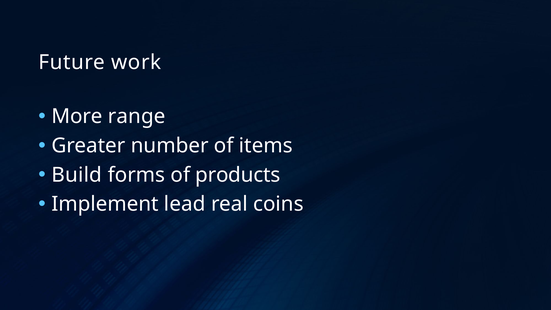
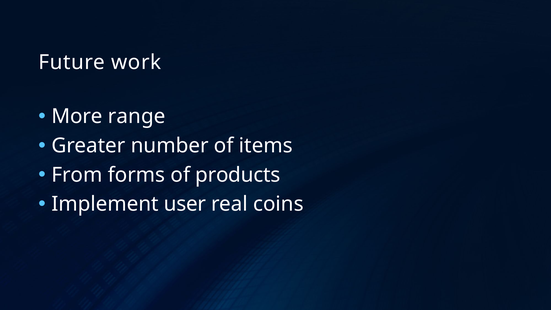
Build: Build -> From (77, 175)
lead: lead -> user (185, 204)
